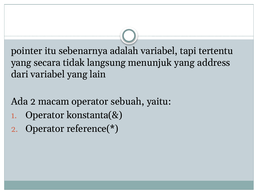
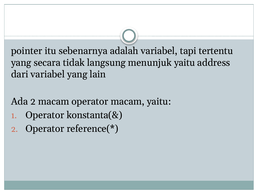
menunjuk yang: yang -> yaitu (185, 62)
operator sebuah: sebuah -> macam (128, 101)
